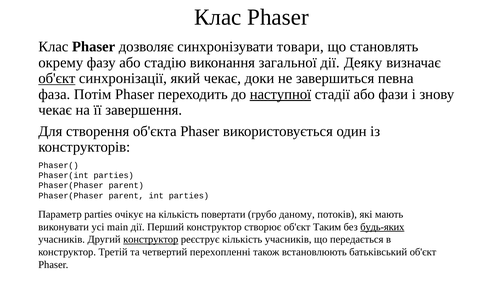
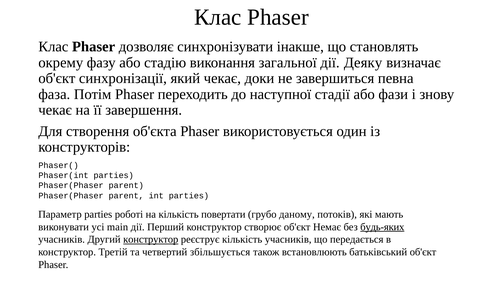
товари: товари -> інакше (300, 47)
об'єкт underline: present -> none (57, 78)
наступної underline: present -> none (281, 94)
очікує: очікує -> роботі (129, 214)
Таким: Таким -> Немає (327, 227)
перехопленні: перехопленні -> збільшується (220, 252)
